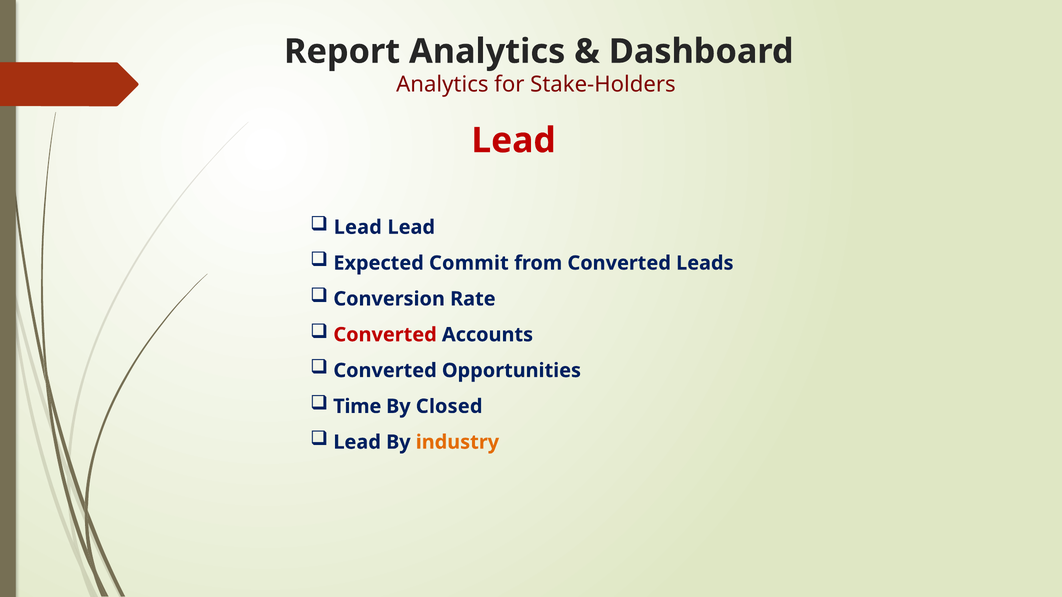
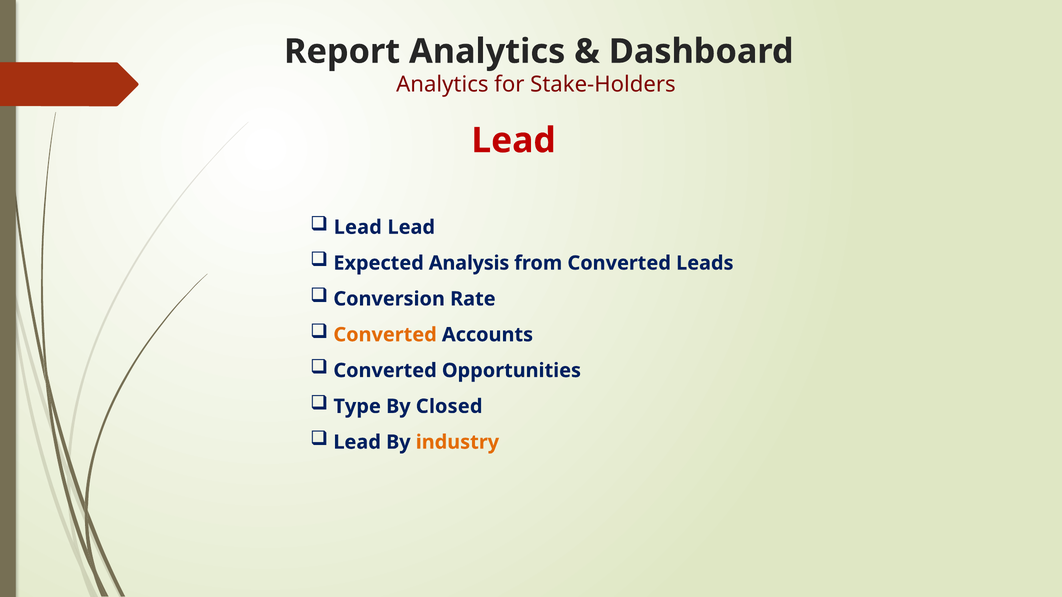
Commit: Commit -> Analysis (469, 263)
Converted colour: red -> orange (385, 335)
Time: Time -> Type (357, 407)
